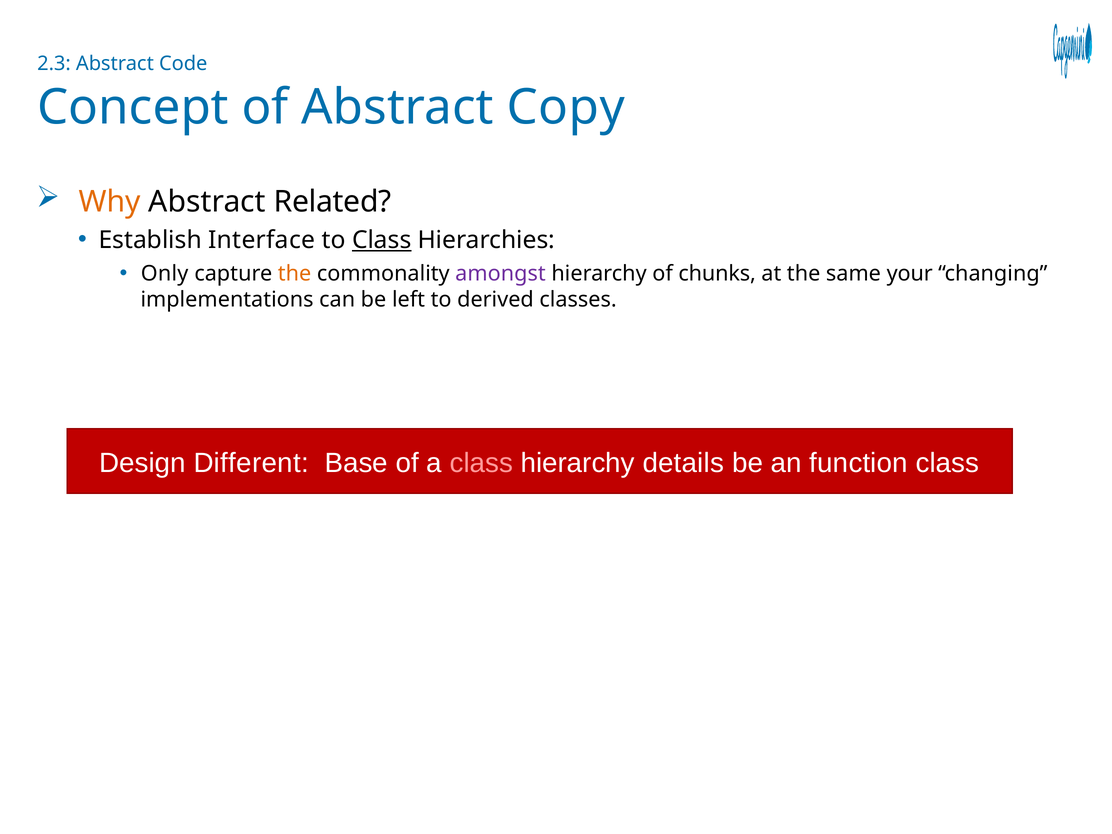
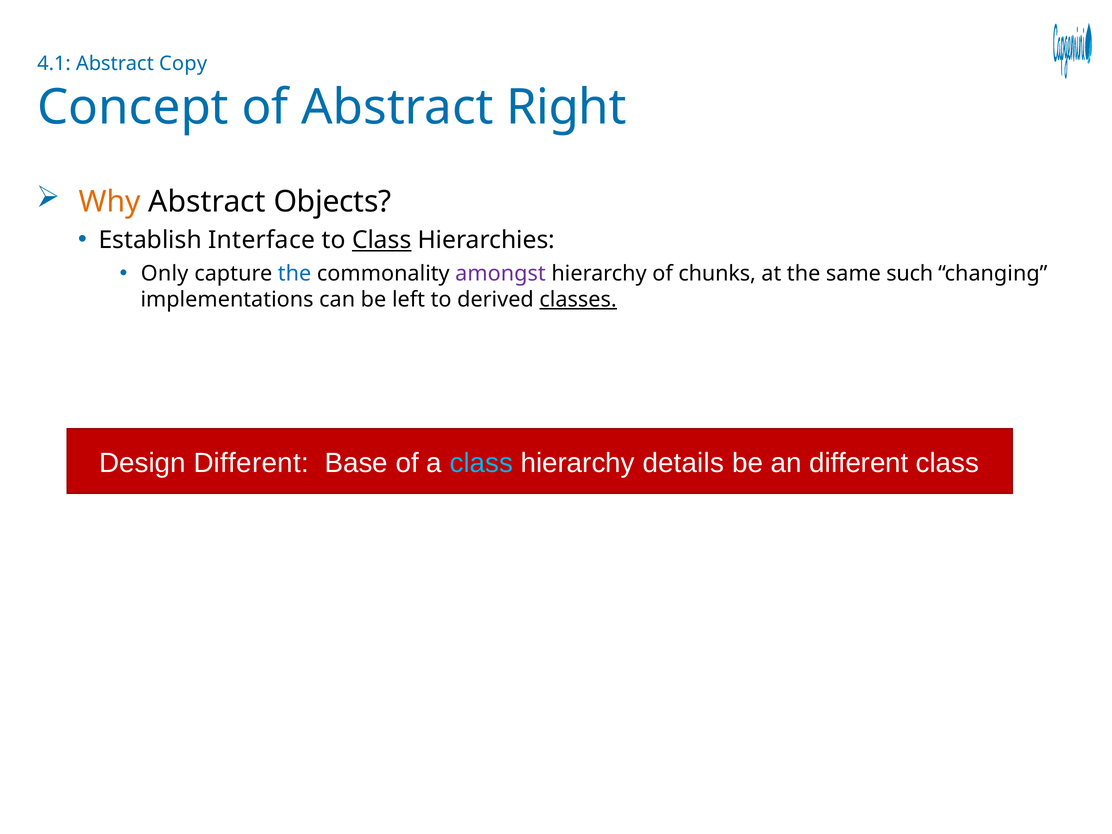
2.3: 2.3 -> 4.1 (54, 64)
Code: Code -> Copy (183, 64)
Copy: Copy -> Right (566, 107)
Related: Related -> Objects (332, 202)
the colour: orange -> blue (295, 274)
your: your -> such (910, 274)
classes underline: none -> present (578, 300)
class colour: pink -> light blue (481, 463)
an function: function -> different (859, 463)
